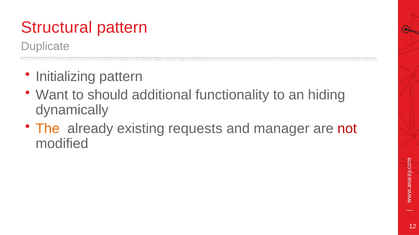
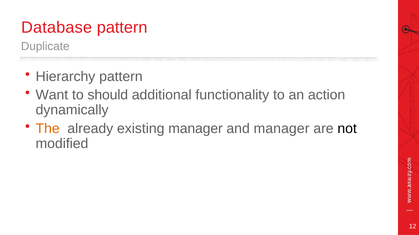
Structural: Structural -> Database (57, 28)
Initializing: Initializing -> Hierarchy (65, 77)
hiding: hiding -> action (327, 95)
existing requests: requests -> manager (195, 129)
not colour: red -> black (347, 129)
